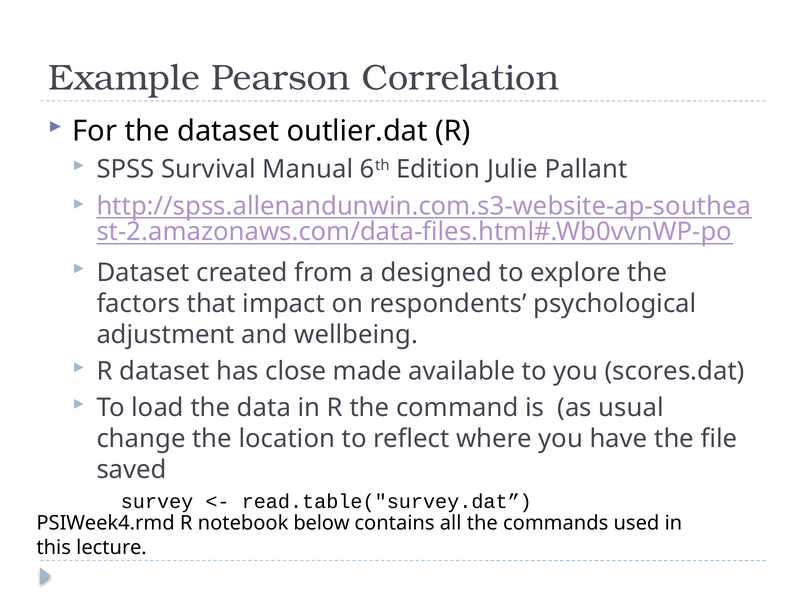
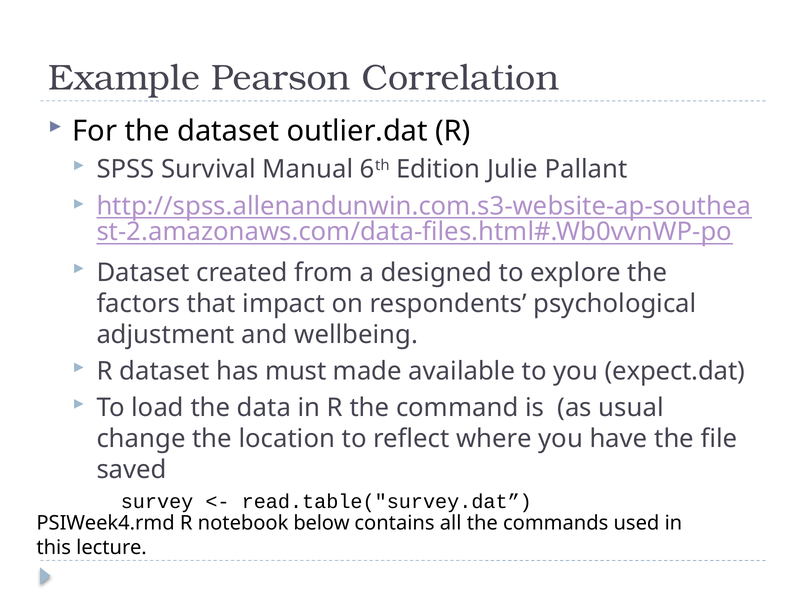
close: close -> must (296, 371)
scores.dat: scores.dat -> expect.dat (675, 371)
